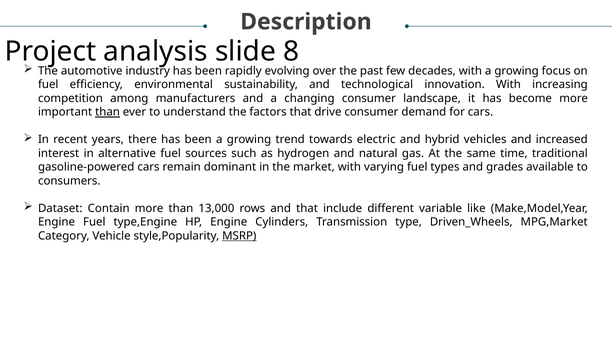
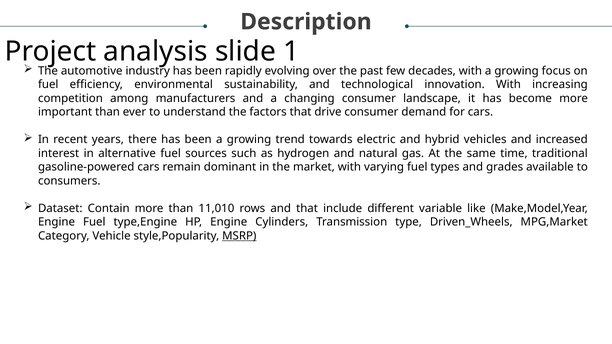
8: 8 -> 1 (291, 51)
than underline: present -> none (108, 112)
13,000: 13,000 -> 11,010 (216, 209)
